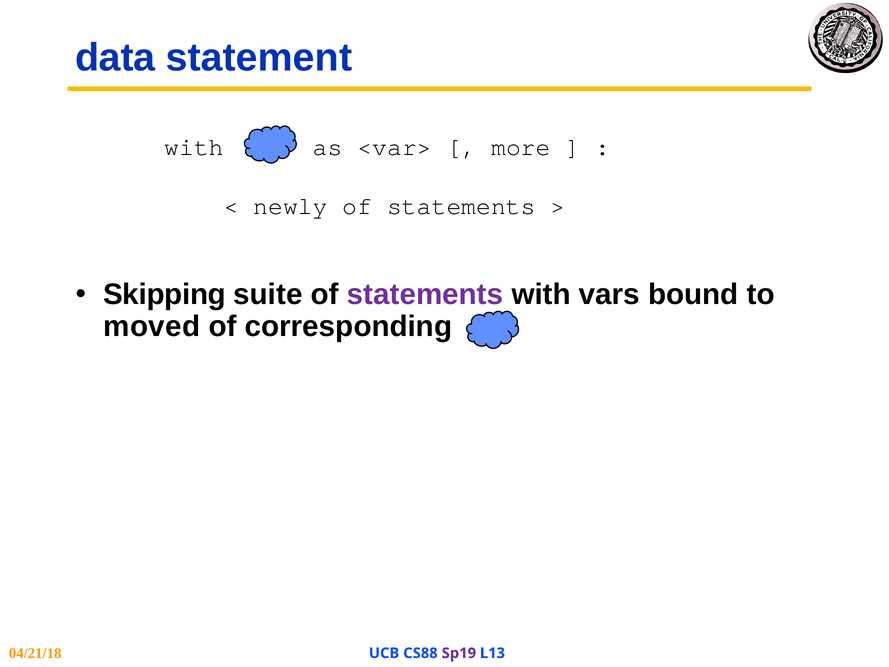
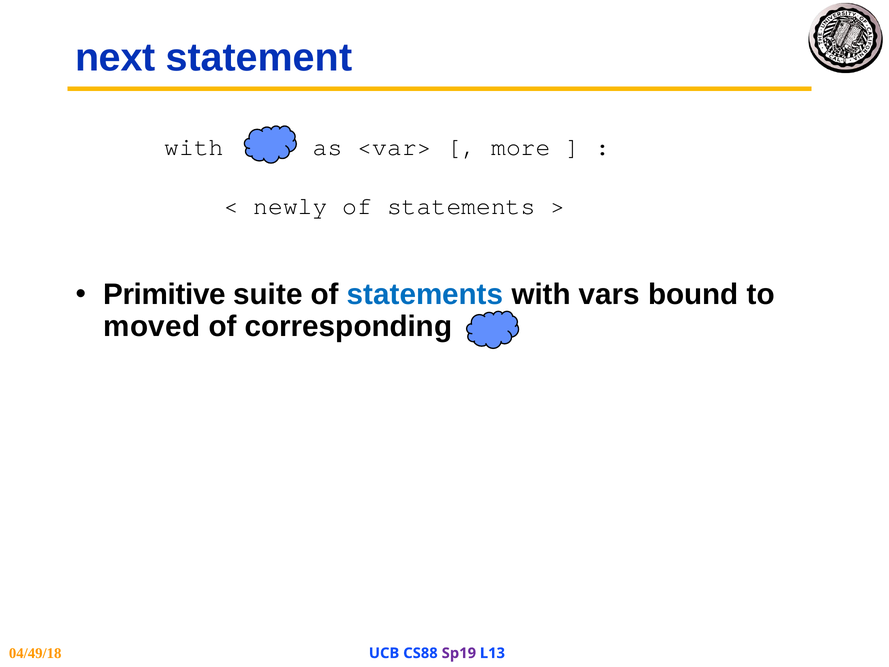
data: data -> next (115, 58)
Skipping: Skipping -> Primitive (164, 294)
statements colour: purple -> blue (425, 294)
04/21/18: 04/21/18 -> 04/49/18 (35, 653)
